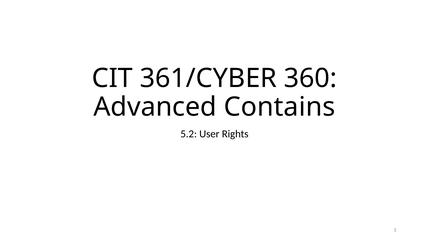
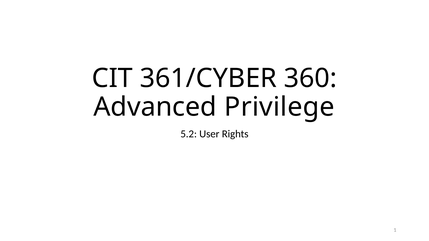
Contains: Contains -> Privilege (279, 107)
